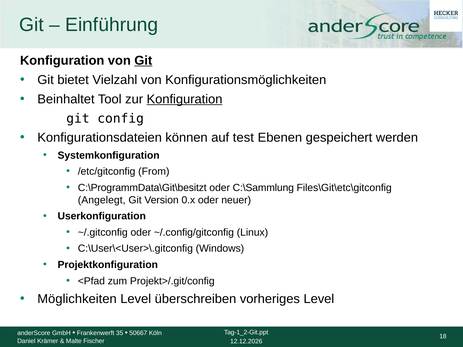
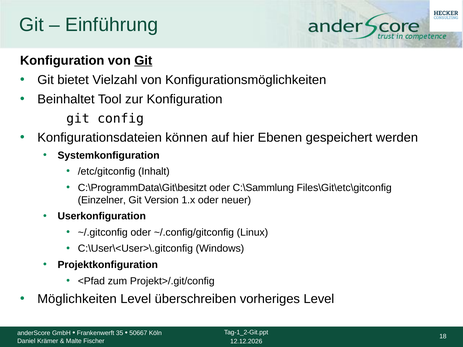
Konfiguration underline: present -> none (185, 99)
test: test -> hier (243, 138)
From: From -> Inhalt (154, 172)
Angelegt: Angelegt -> Einzelner (102, 200)
0.x: 0.x -> 1.x (188, 200)
